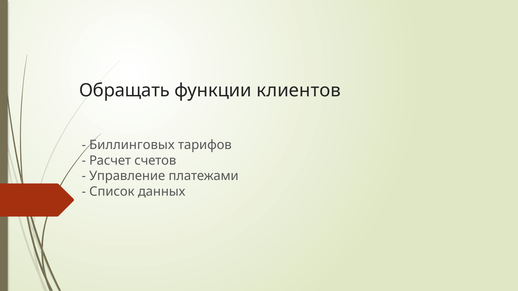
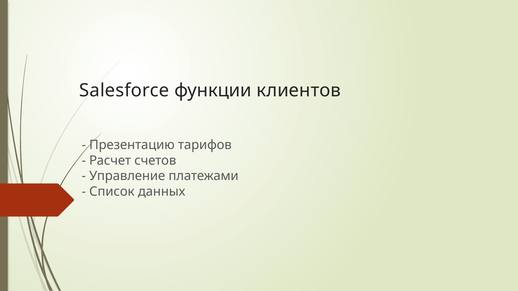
Обращать: Обращать -> Salesforce (124, 91)
Биллинговых: Биллинговых -> Презентацию (132, 145)
